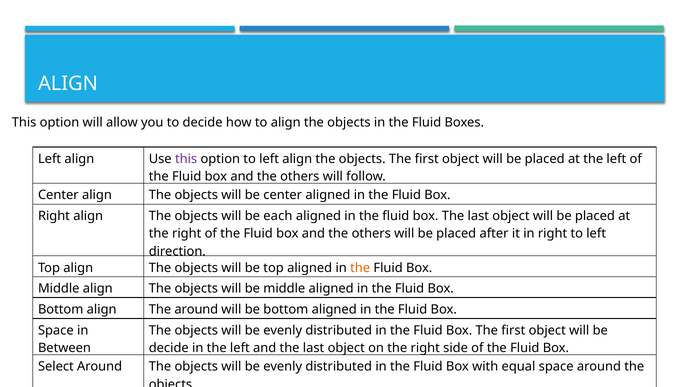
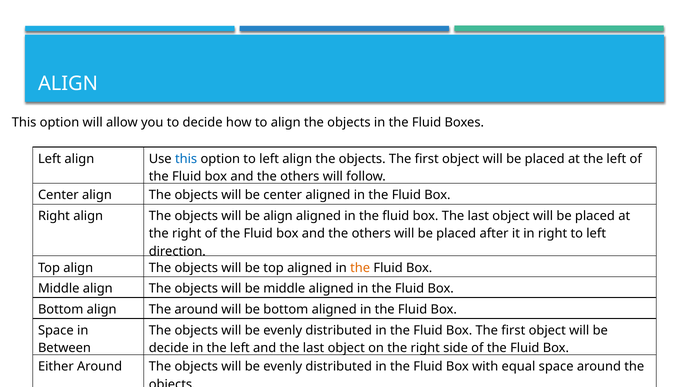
this colour: purple -> blue (186, 159)
be each: each -> align (278, 216)
Select: Select -> Either (56, 367)
